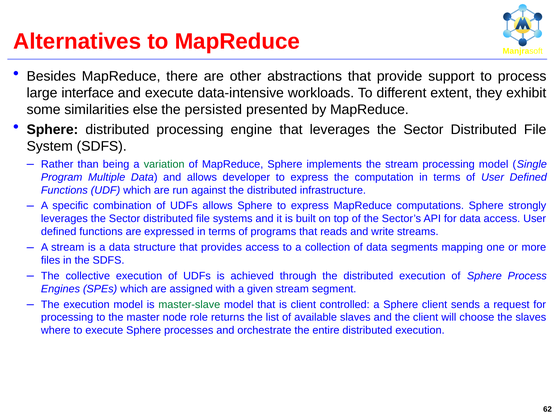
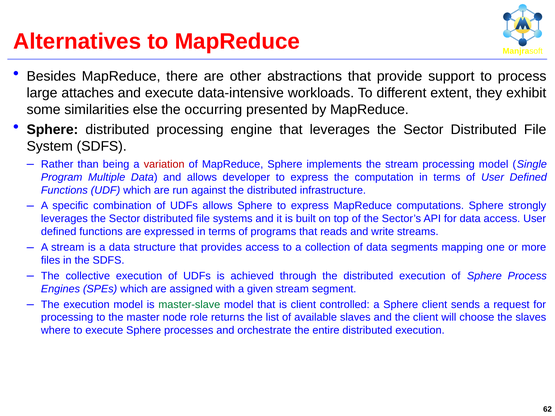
interface: interface -> attaches (88, 93)
persisted: persisted -> occurring (213, 110)
variation colour: green -> red (164, 164)
